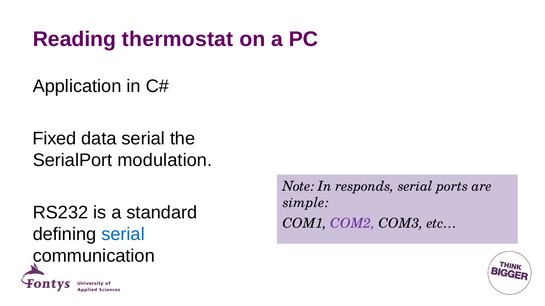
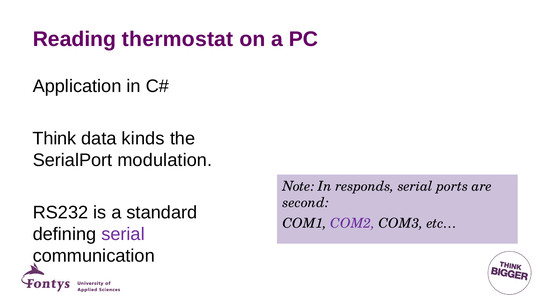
Fixed: Fixed -> Think (54, 139)
data serial: serial -> kinds (143, 139)
simple: simple -> second (306, 203)
serial colour: blue -> purple (123, 235)
